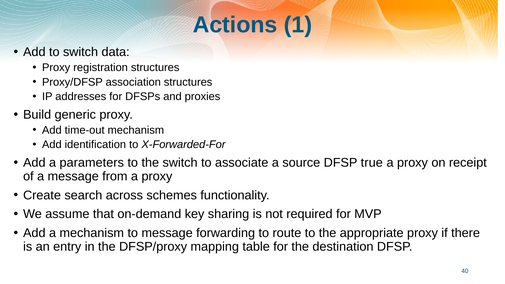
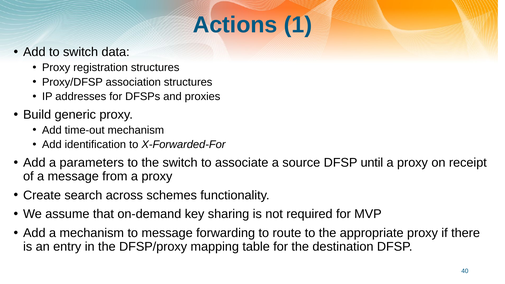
true: true -> until (372, 163)
